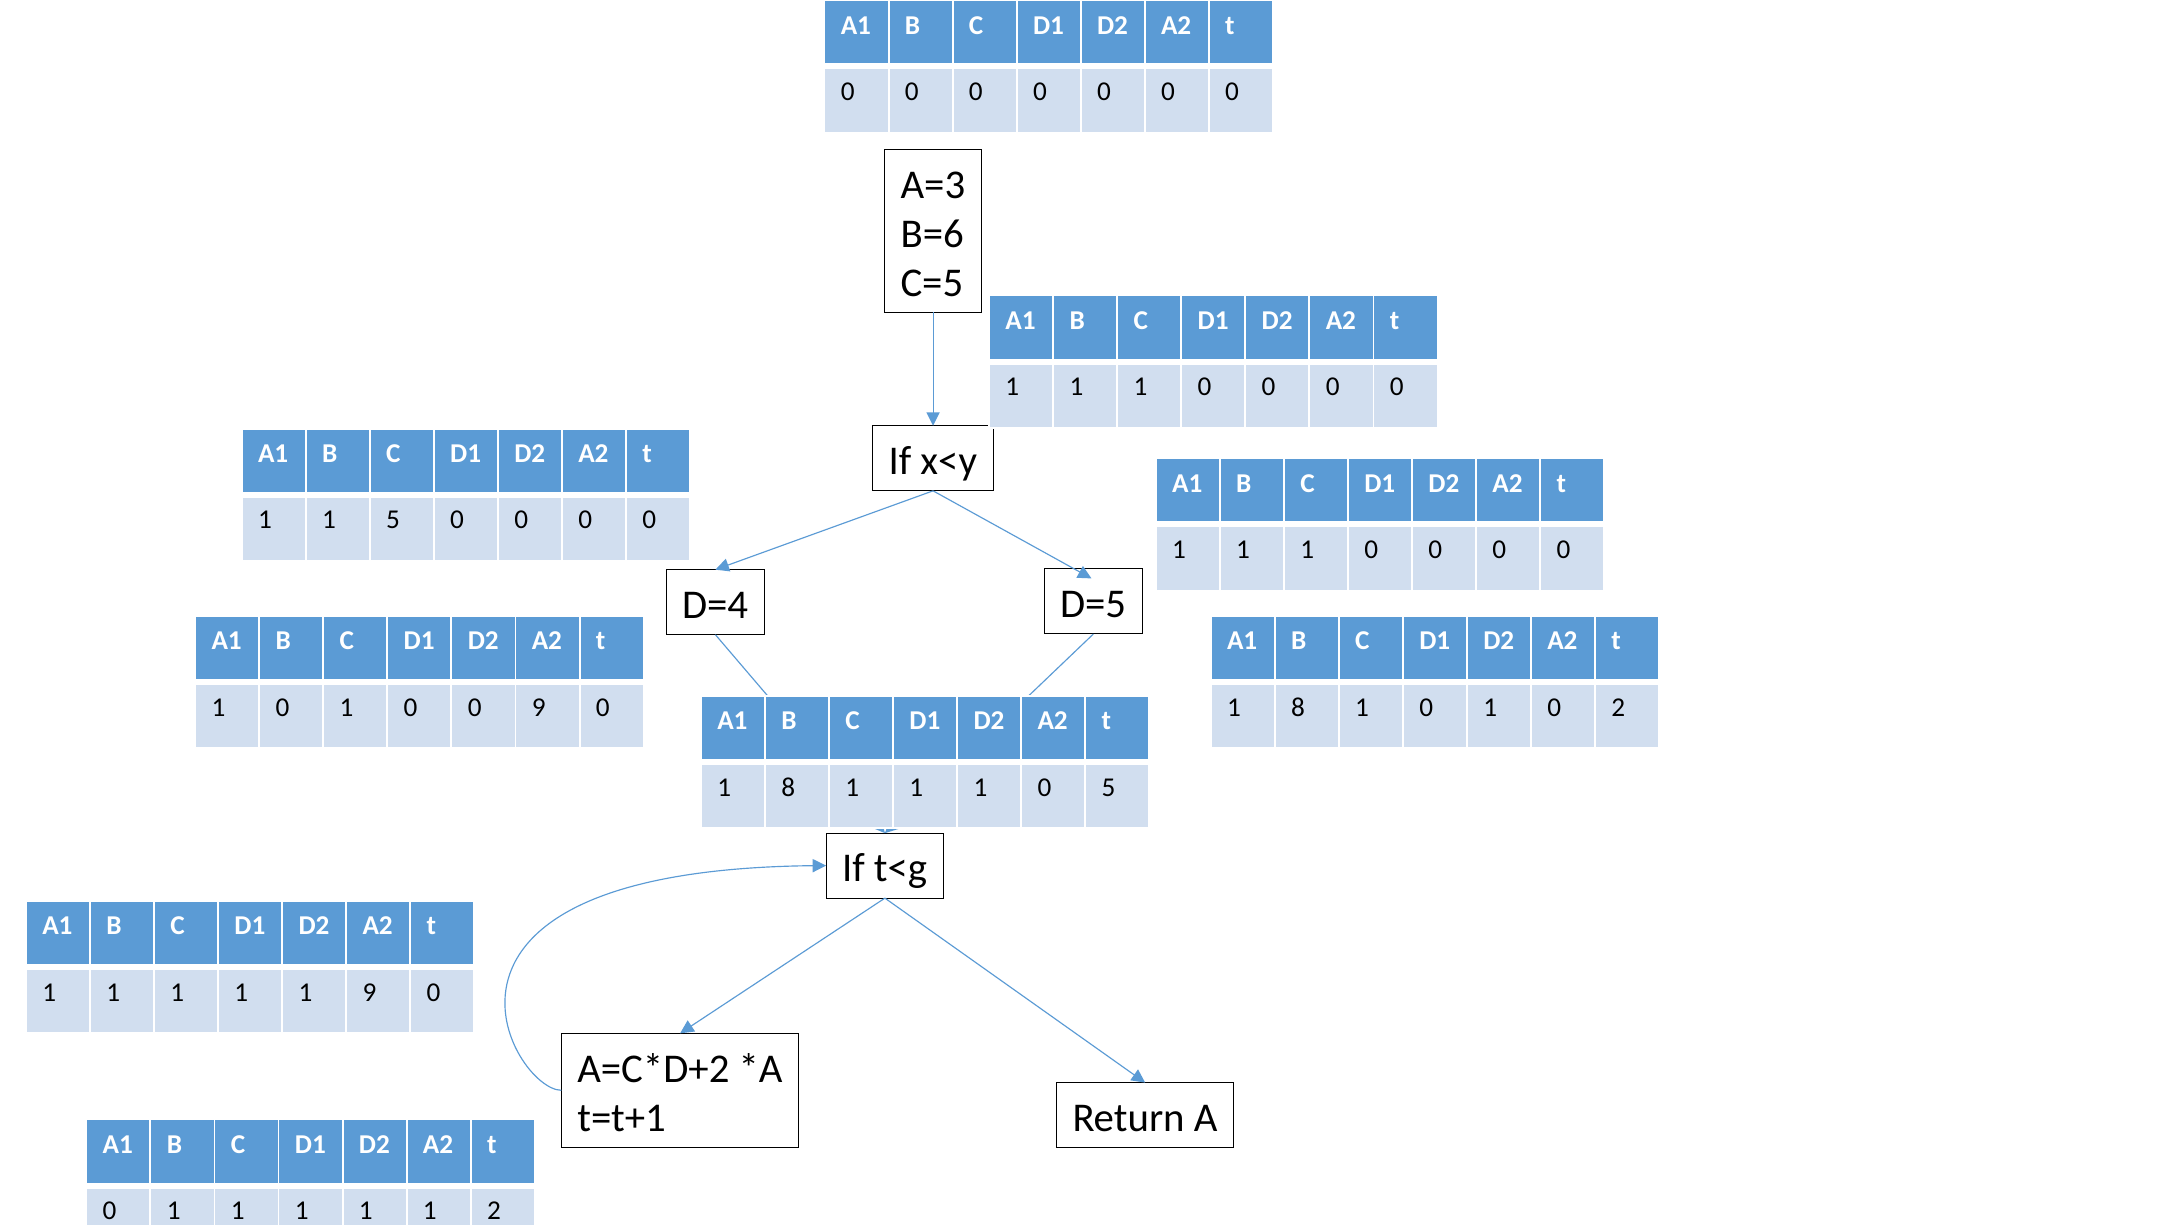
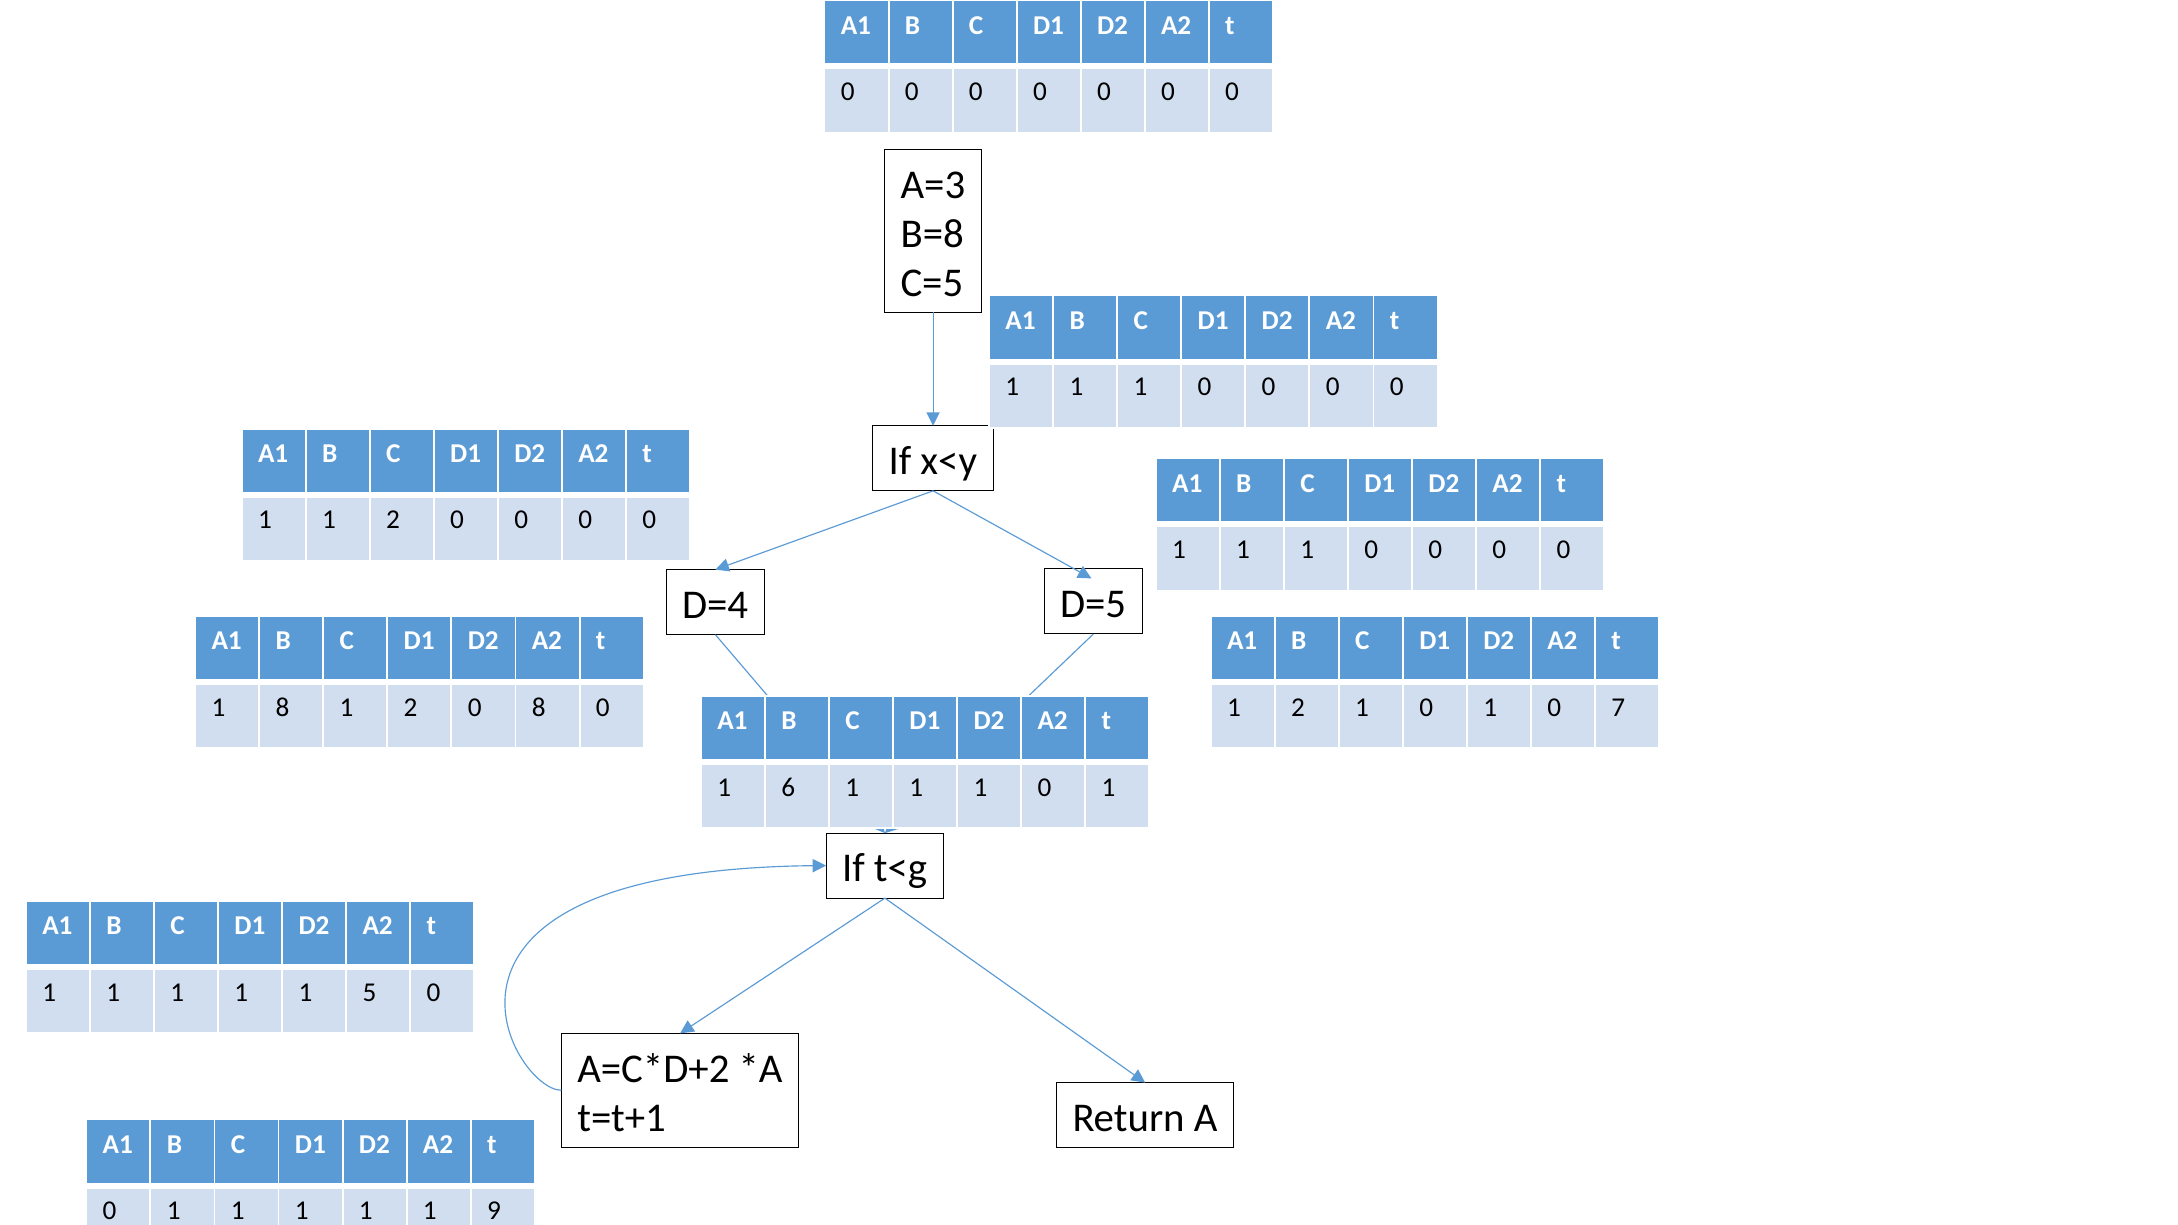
B=6: B=6 -> B=8 (932, 234)
1 1 5: 5 -> 2 (393, 520)
0: 0 -> 8 (283, 707)
0: 0 -> 2 (411, 707)
0 9: 9 -> 8 (539, 707)
8: 8 -> 2 (1298, 707)
0 2: 2 -> 7 (1618, 707)
8: 8 -> 6 (788, 787)
1 1 0 5: 5 -> 1 (1109, 787)
1 9: 9 -> 5 (369, 992)
1 2: 2 -> 9 (494, 1211)
